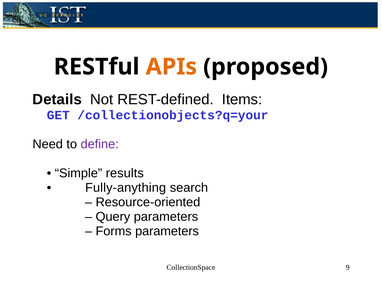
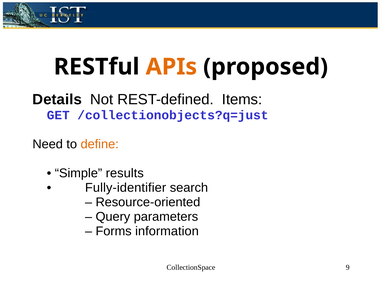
/collectionobjects?q=your: /collectionobjects?q=your -> /collectionobjects?q=just (173, 115)
define colour: purple -> orange (100, 144)
Fully-anything: Fully-anything -> Fully-identifier (126, 188)
Forms parameters: parameters -> information (167, 232)
